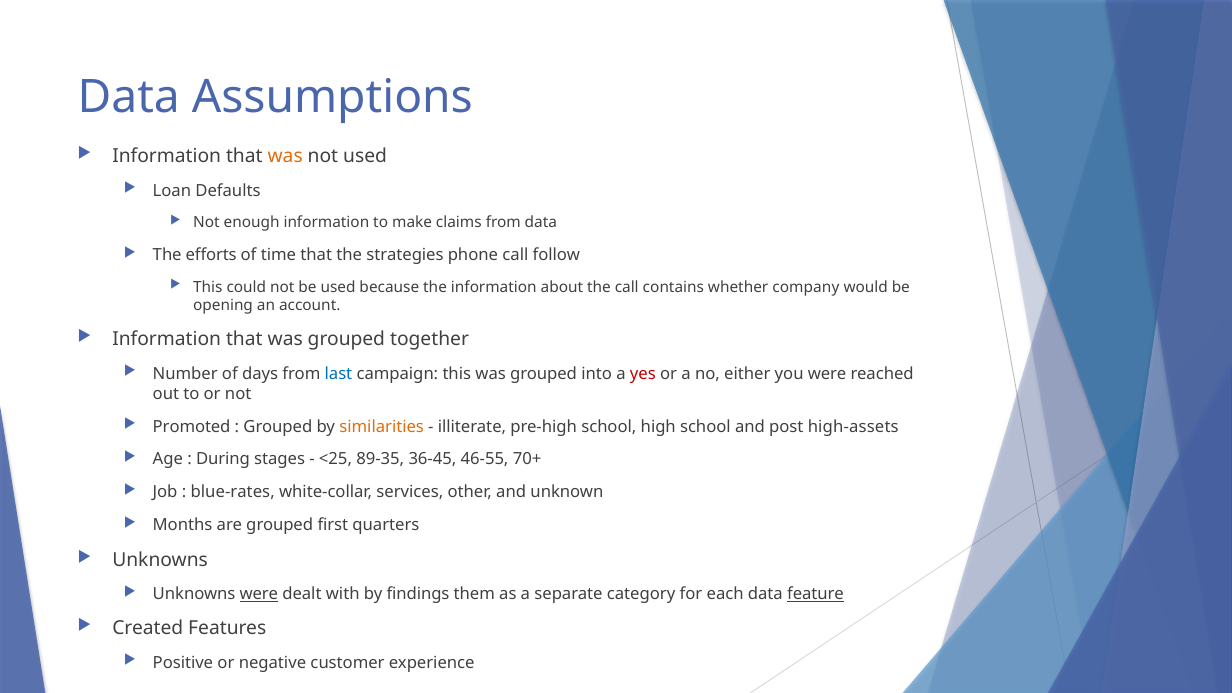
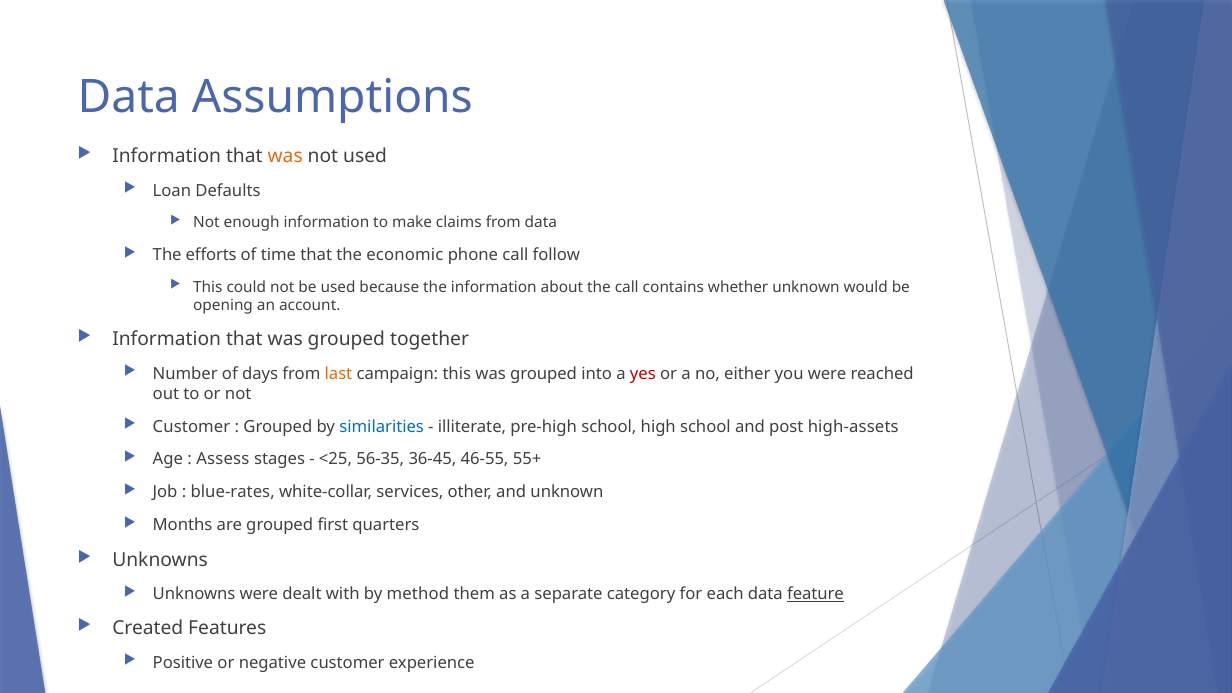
strategies: strategies -> economic (405, 255)
whether company: company -> unknown (806, 287)
last colour: blue -> orange (338, 374)
Promoted: Promoted -> Customer (192, 427)
similarities colour: orange -> blue (382, 427)
During: During -> Assess (223, 459)
89-35: 89-35 -> 56-35 (380, 459)
70+: 70+ -> 55+ (527, 459)
were underline: present -> none (259, 594)
findings: findings -> method (418, 594)
